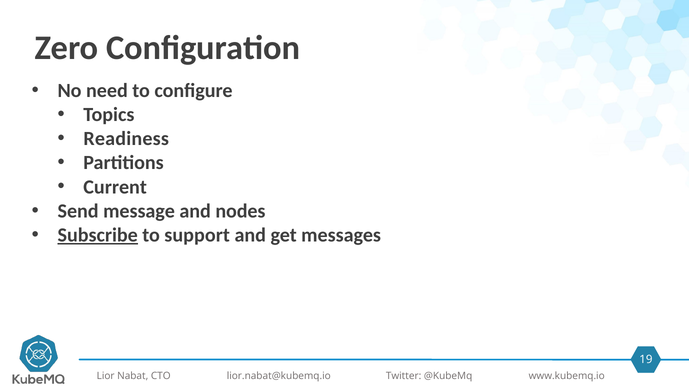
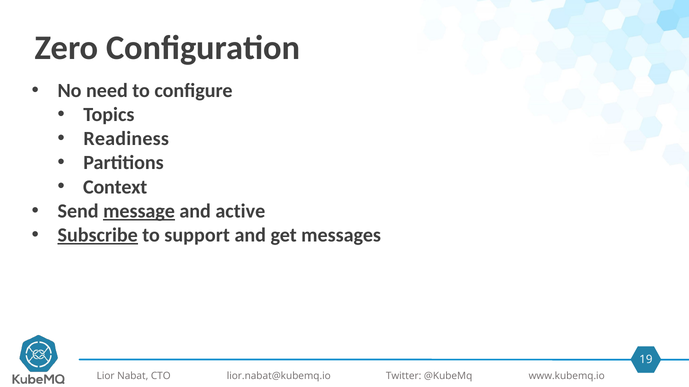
Current: Current -> Context (115, 187)
message underline: none -> present (139, 211)
nodes: nodes -> active (240, 211)
